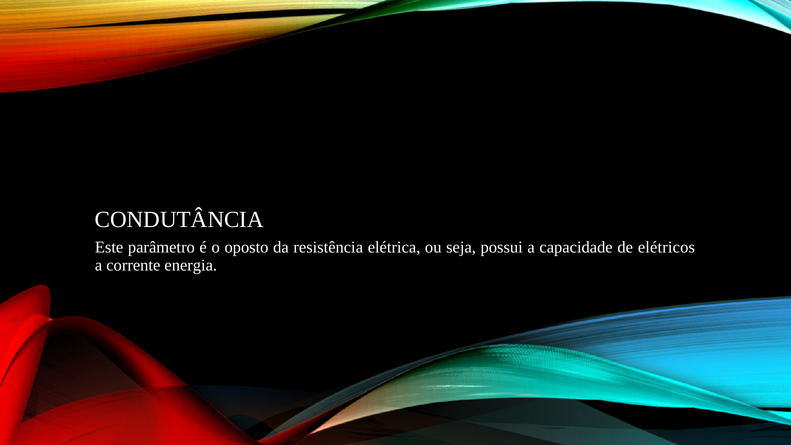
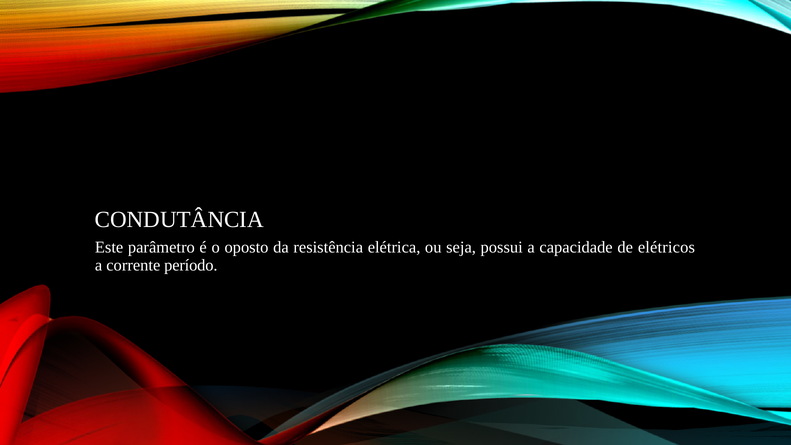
energia: energia -> período (191, 265)
